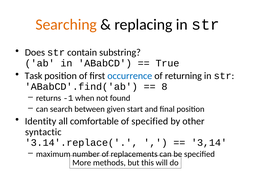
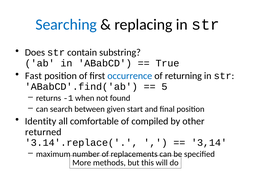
Searching colour: orange -> blue (66, 25)
Task: Task -> Fast (33, 76)
8: 8 -> 5 (164, 87)
of specified: specified -> compiled (150, 121)
syntactic: syntactic -> returned (43, 132)
